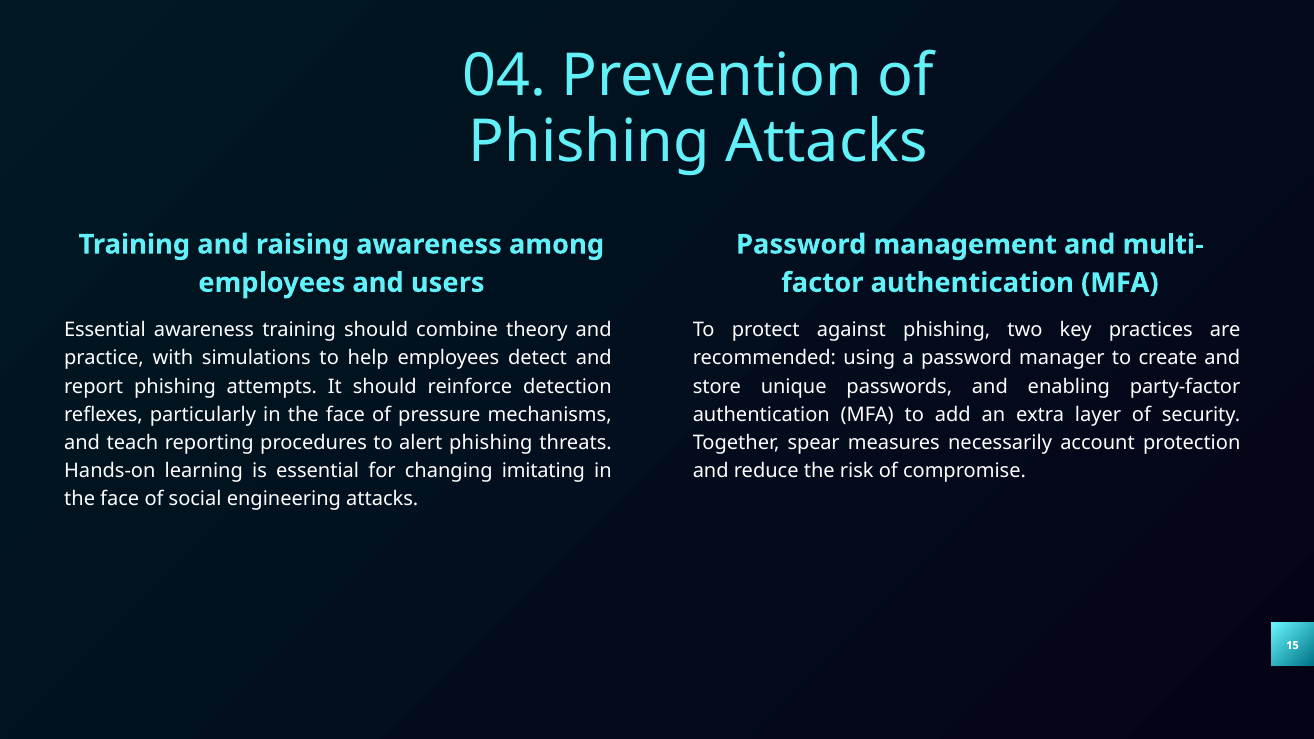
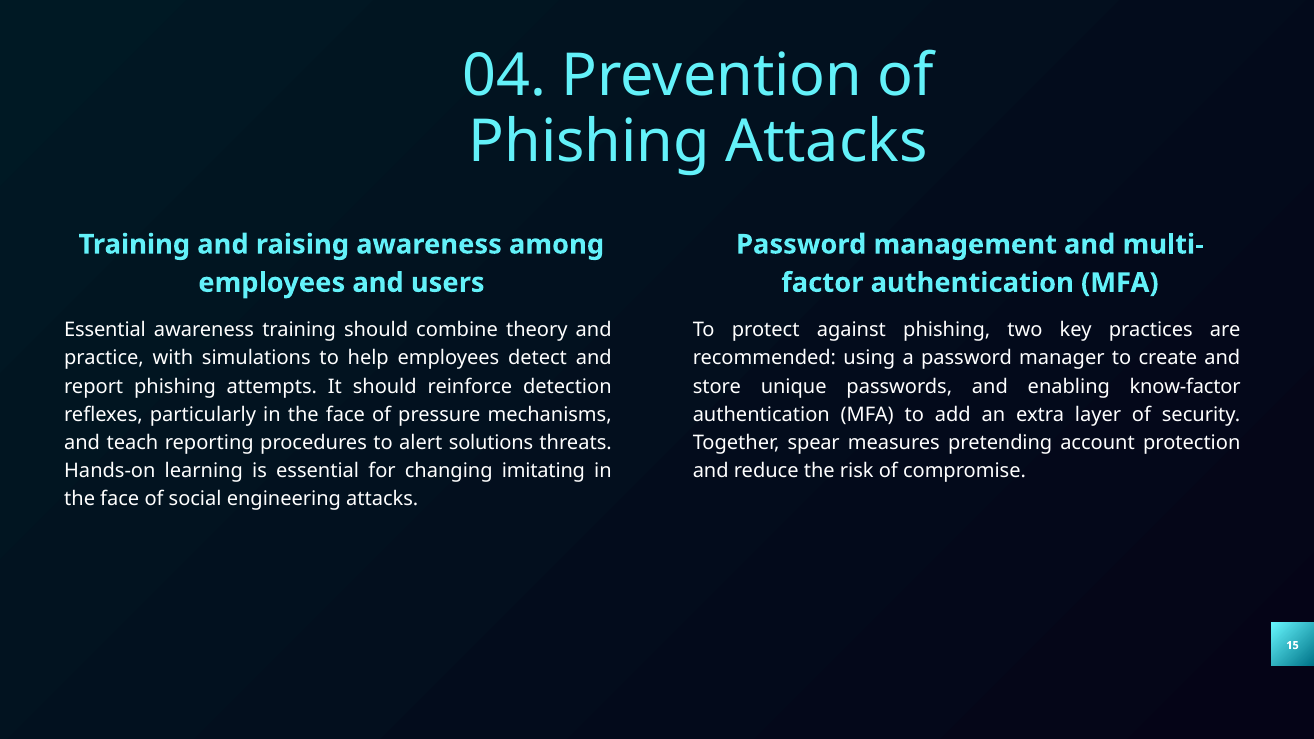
party-factor: party-factor -> know-factor (1185, 387)
alert phishing: phishing -> solutions (491, 443)
necessarily: necessarily -> pretending (1000, 443)
